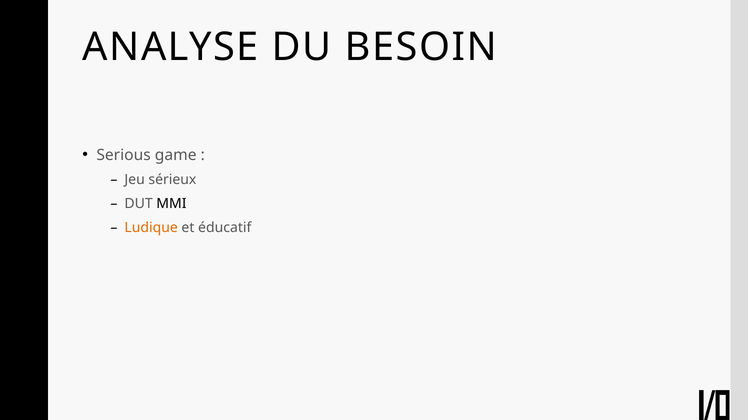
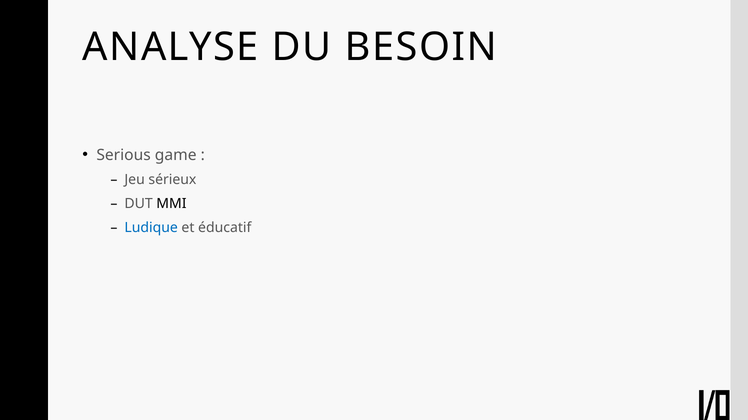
Ludique colour: orange -> blue (151, 228)
